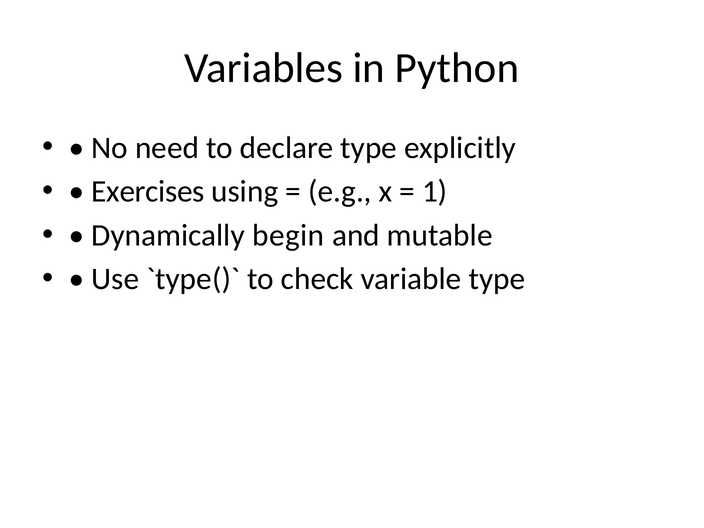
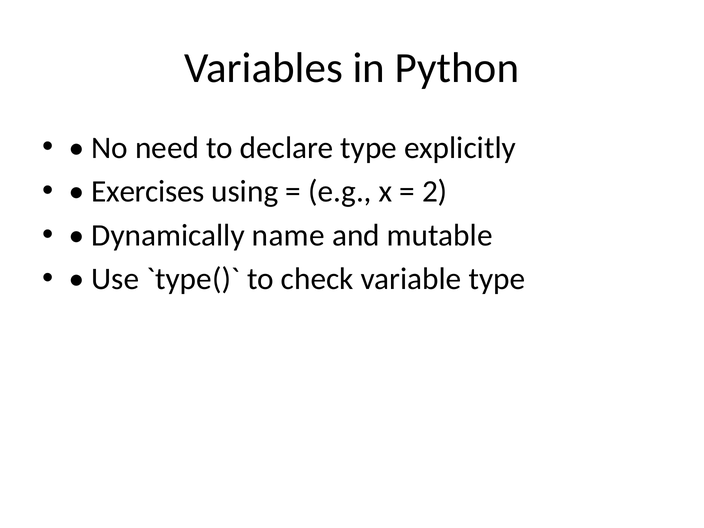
1: 1 -> 2 (435, 192)
begin: begin -> name (288, 235)
